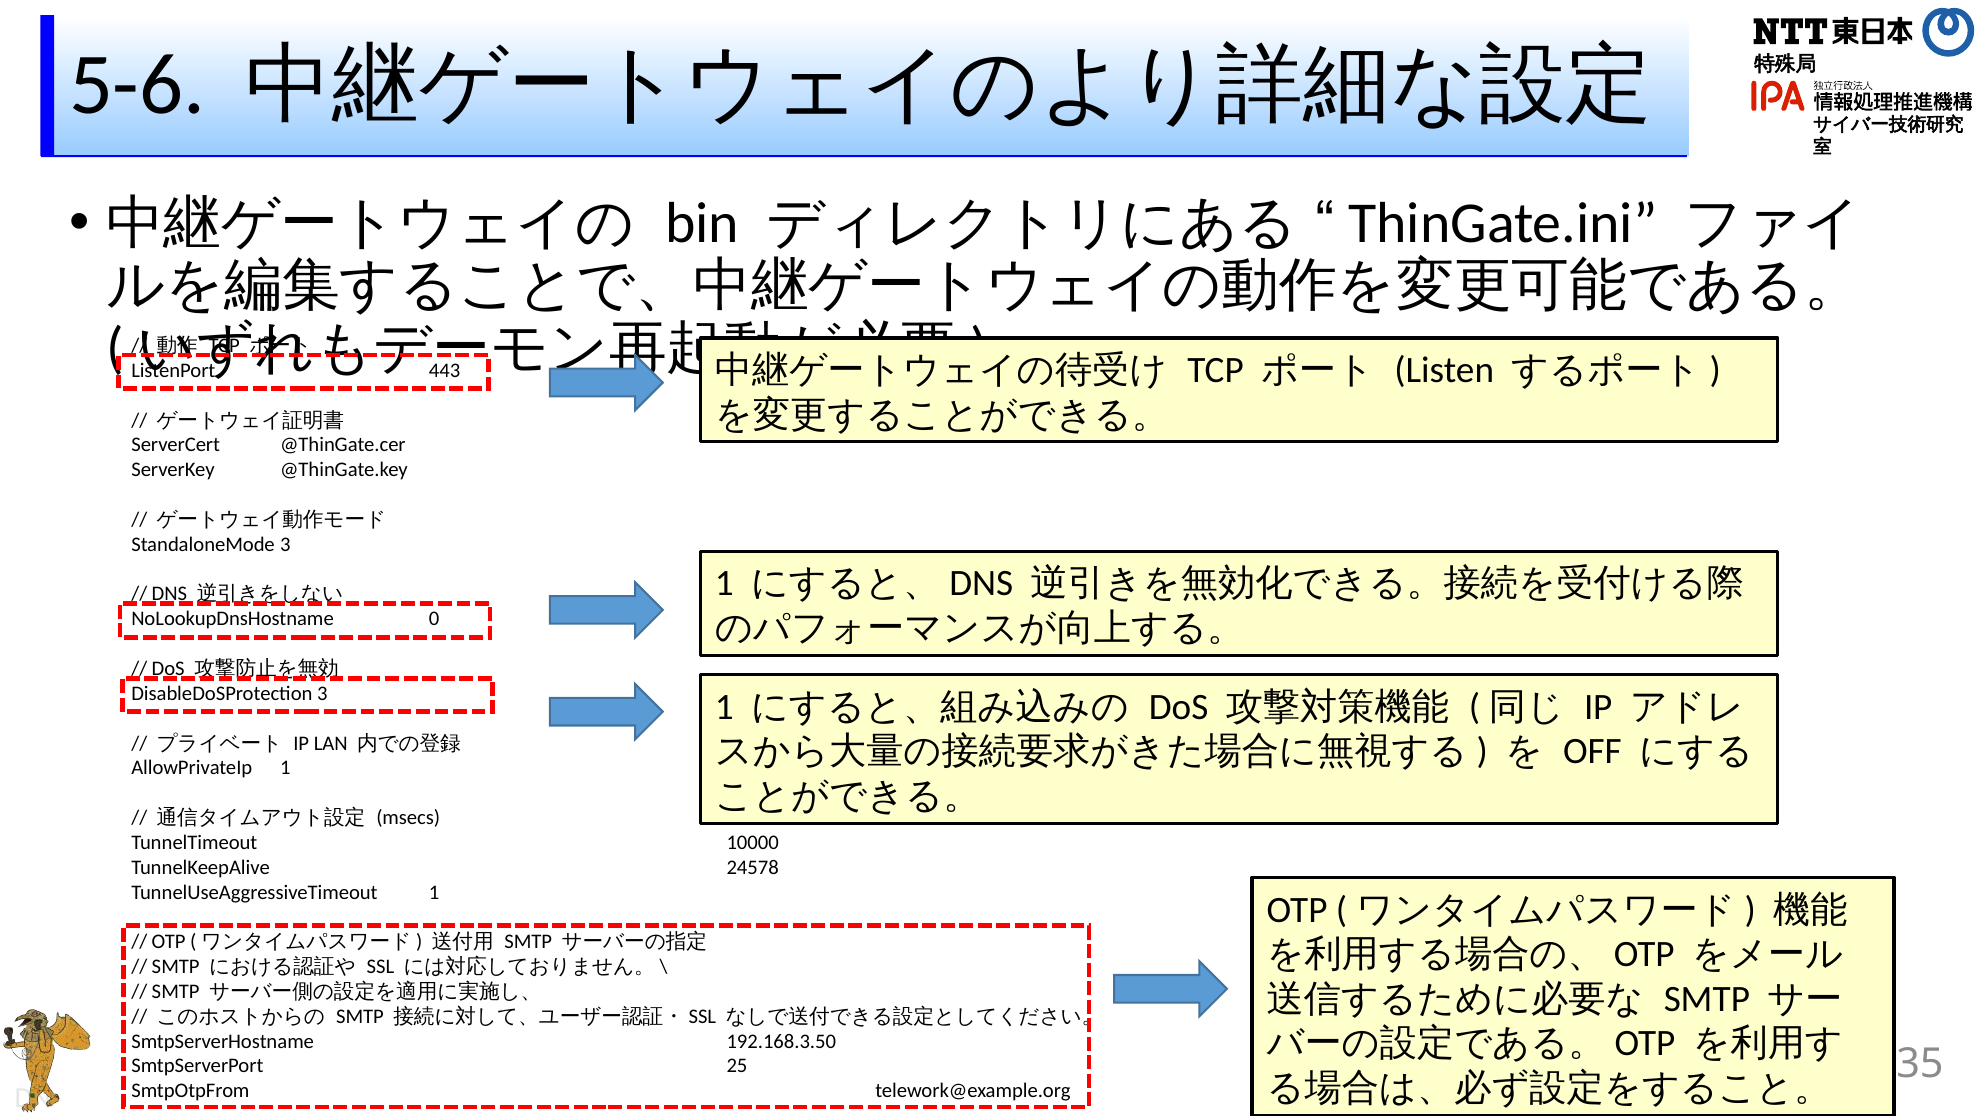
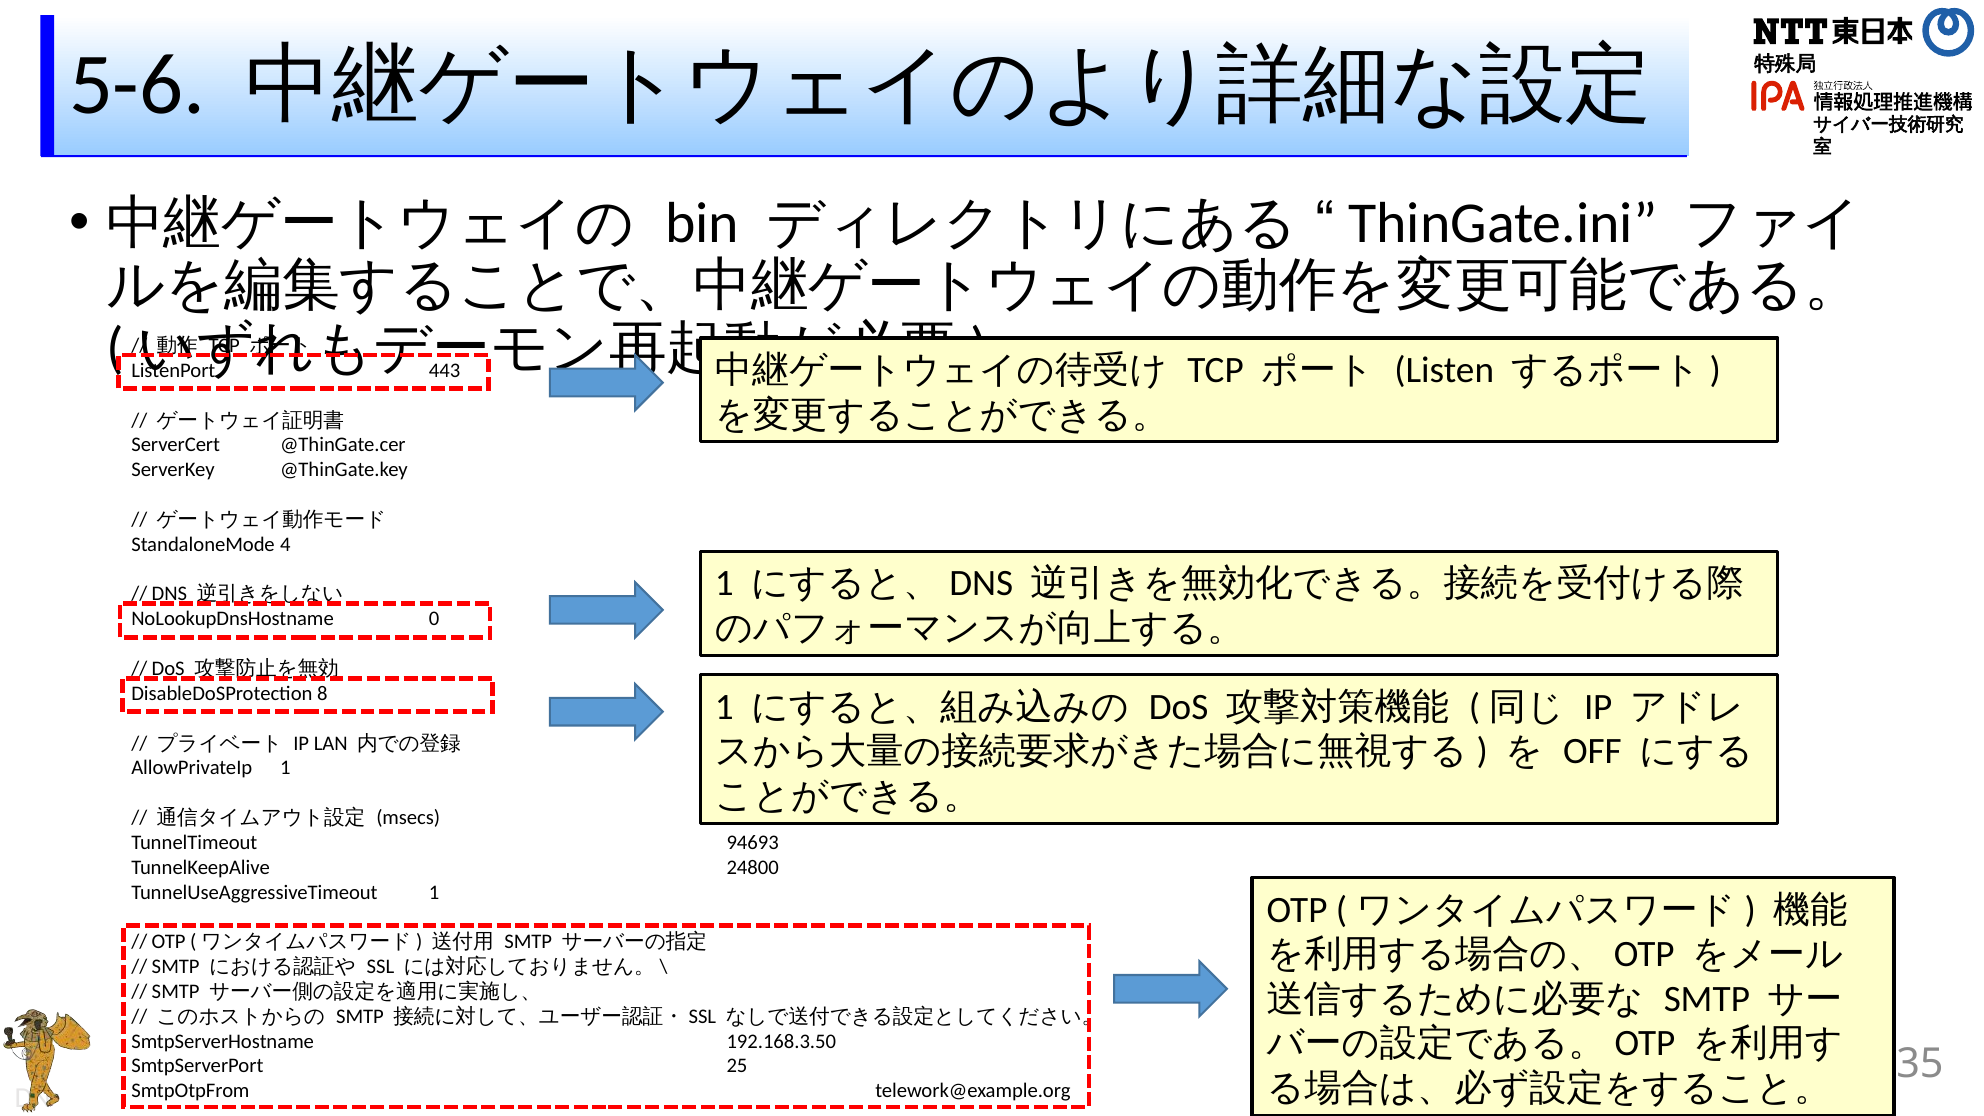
StandaloneMode 3: 3 -> 4 (285, 544)
DisableDoSProtection 3: 3 -> 8 (322, 694)
10000: 10000 -> 94693 (753, 843)
24578: 24578 -> 24800 (753, 867)
